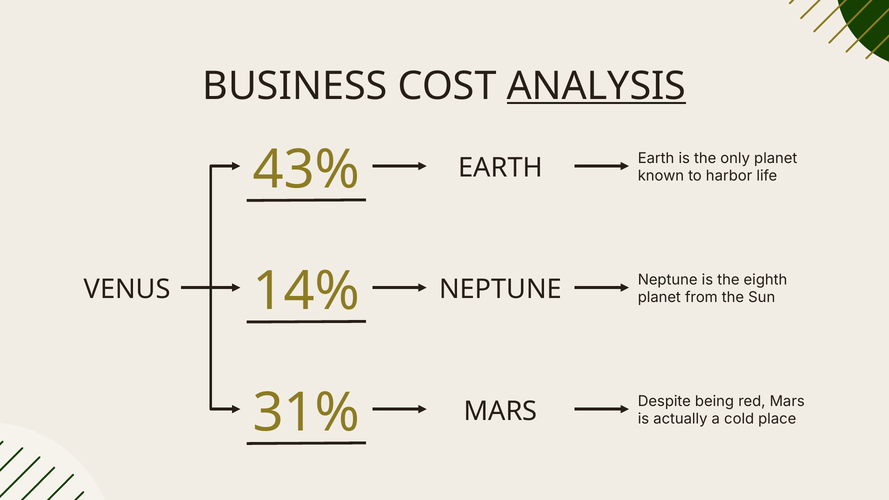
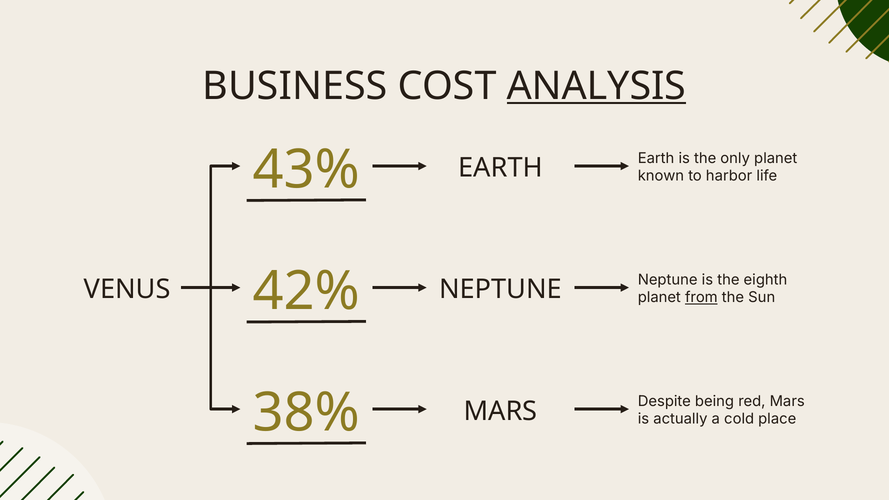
14%: 14% -> 42% (306, 291)
from underline: none -> present (701, 298)
31%: 31% -> 38% (306, 413)
